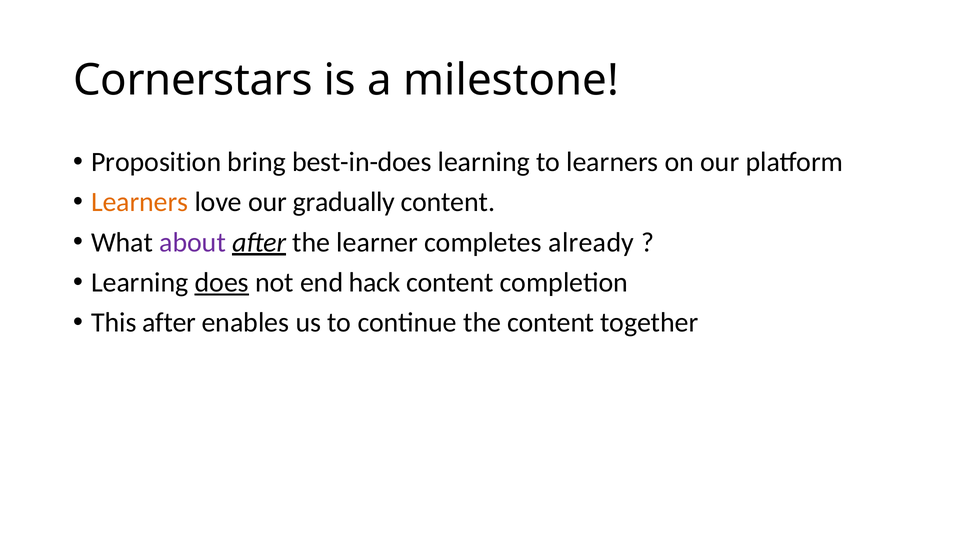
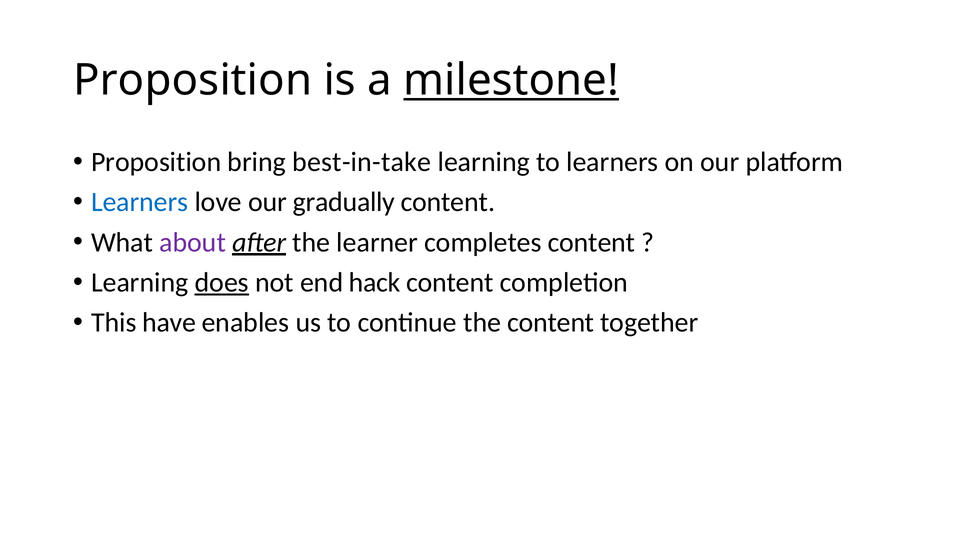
Cornerstars: Cornerstars -> Proposition (193, 80)
milestone underline: none -> present (511, 80)
best-in-does: best-in-does -> best-in-take (362, 162)
Learners colour: orange -> blue (140, 202)
completes already: already -> content (591, 242)
This after: after -> have (169, 323)
